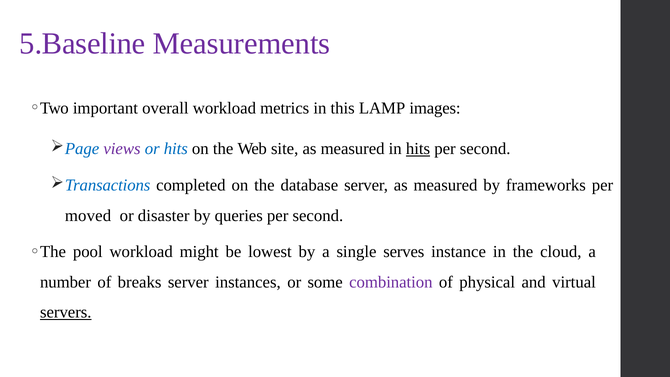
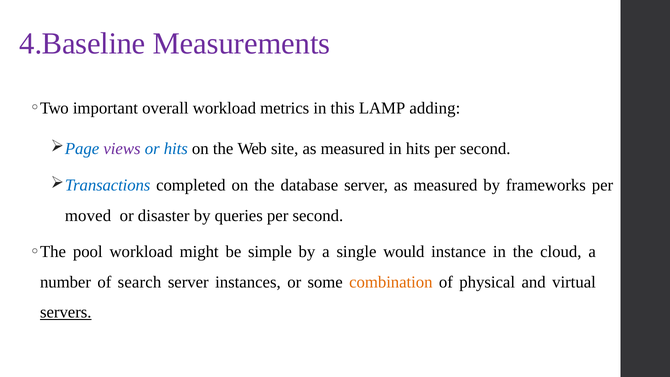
5.Baseline: 5.Baseline -> 4.Baseline (82, 43)
images: images -> adding (435, 108)
hits underline: present -> none (418, 149)
lowest: lowest -> simple (270, 252)
serves: serves -> would (404, 252)
breaks: breaks -> search (140, 282)
combination colour: purple -> orange (391, 282)
